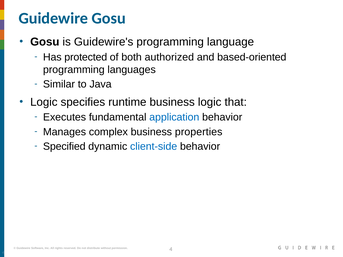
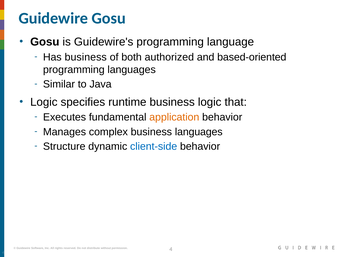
Has protected: protected -> business (86, 57)
application colour: blue -> orange (174, 117)
business properties: properties -> languages (199, 132)
Specified: Specified -> Structure (64, 147)
